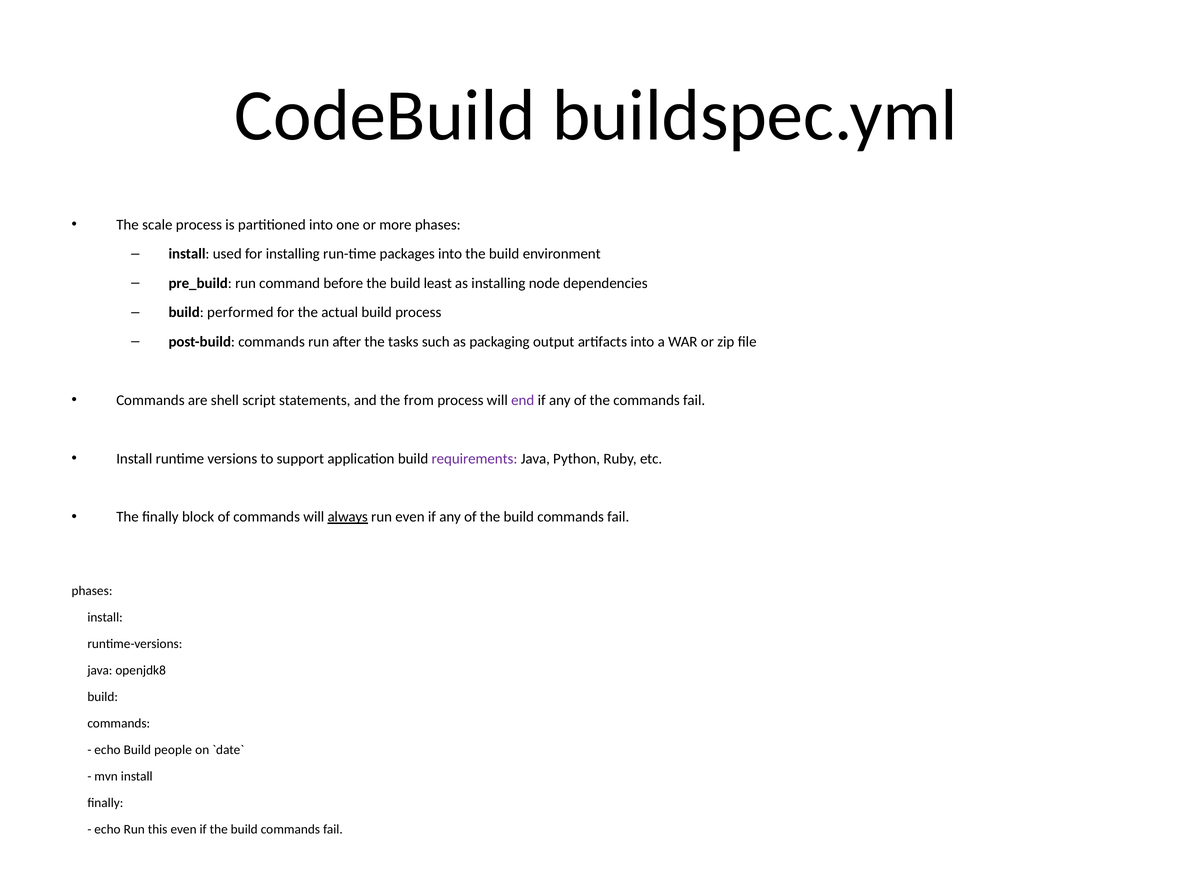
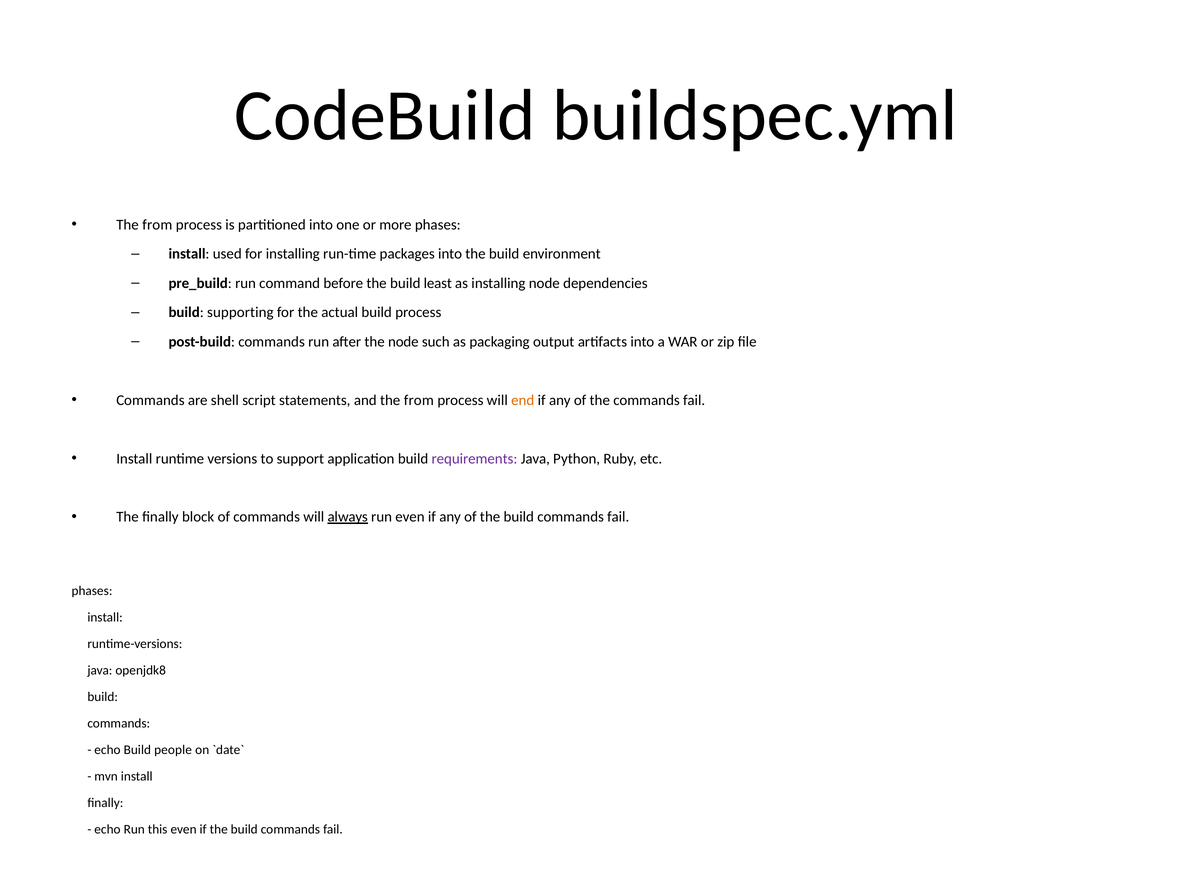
scale: scale -> from (157, 225)
performed: performed -> supporting (240, 312)
the tasks: tasks -> node (403, 342)
end colour: purple -> orange (523, 400)
